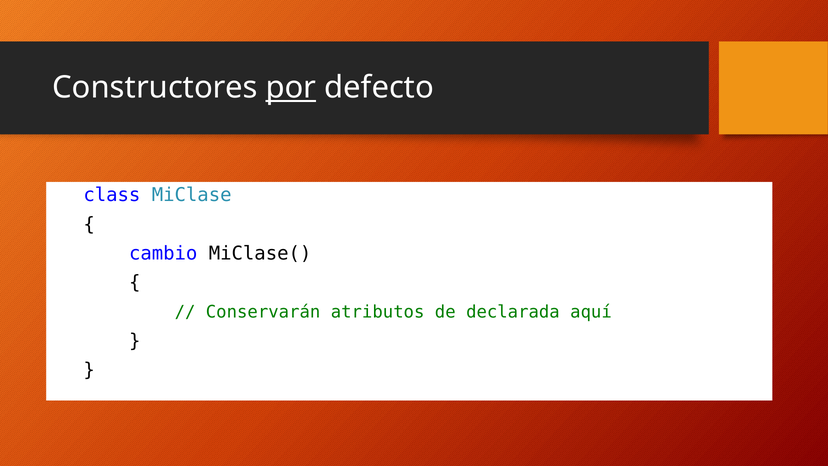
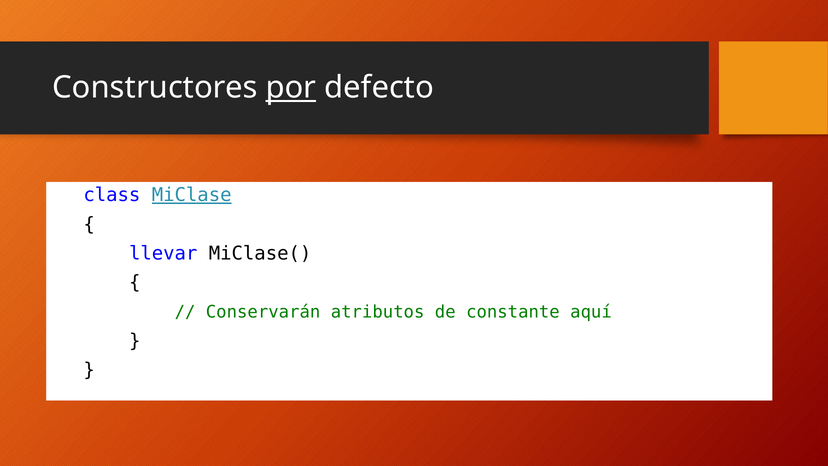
MiClase underline: none -> present (192, 195)
cambio: cambio -> llevar (163, 253)
declarada: declarada -> constante (513, 312)
